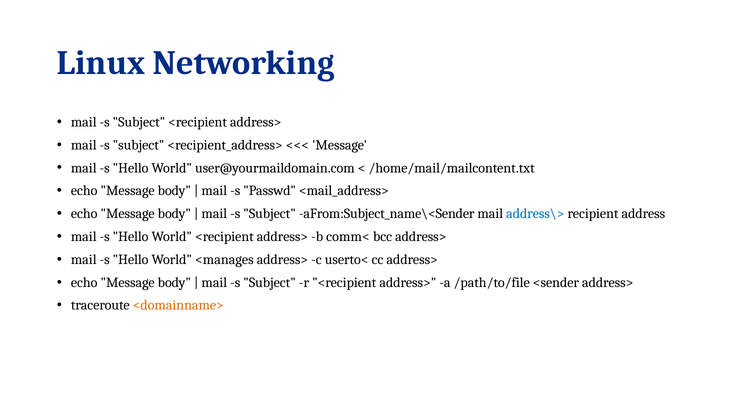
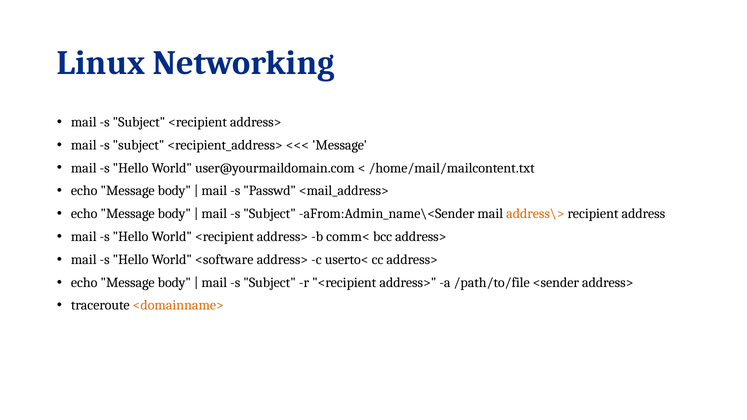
aFrom:Subject_name\<Sender: aFrom:Subject_name\<Sender -> aFrom:Admin_name\<Sender (387, 214)
address\> colour: blue -> orange (535, 214)
<manages: <manages -> <software (224, 260)
